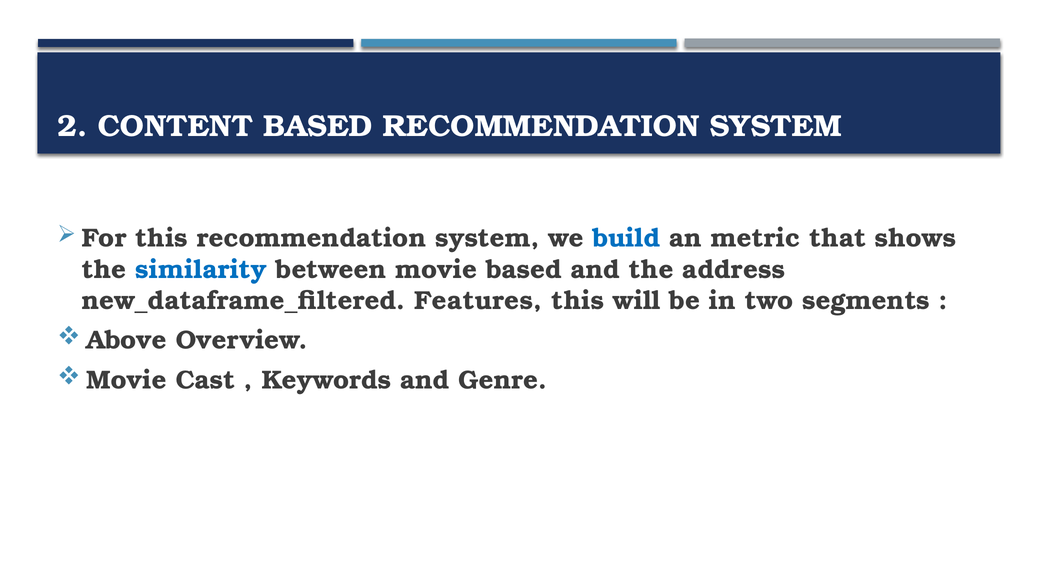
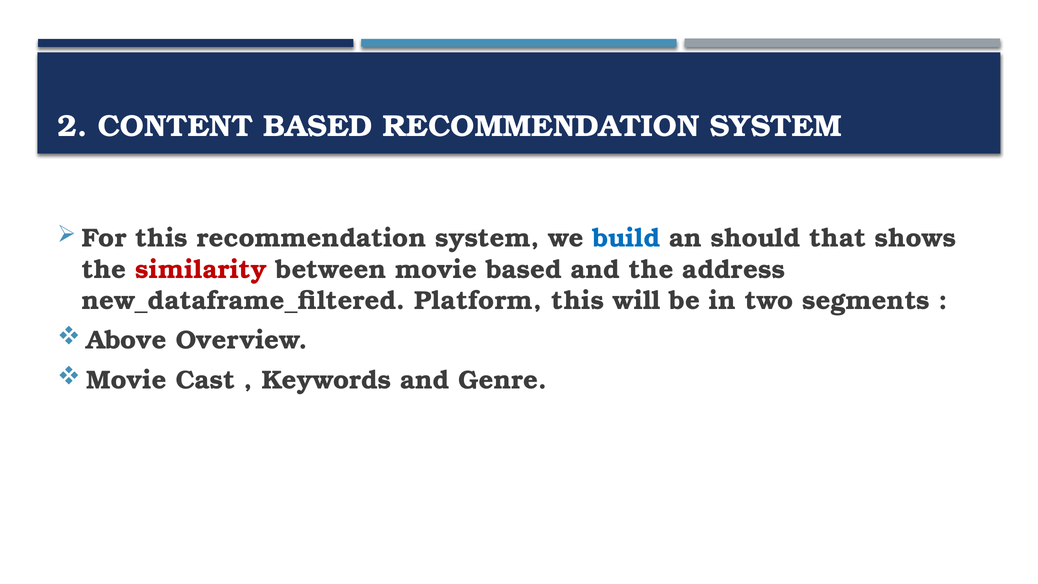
metric: metric -> should (755, 238)
similarity colour: blue -> red (201, 269)
Features: Features -> Platform (478, 301)
